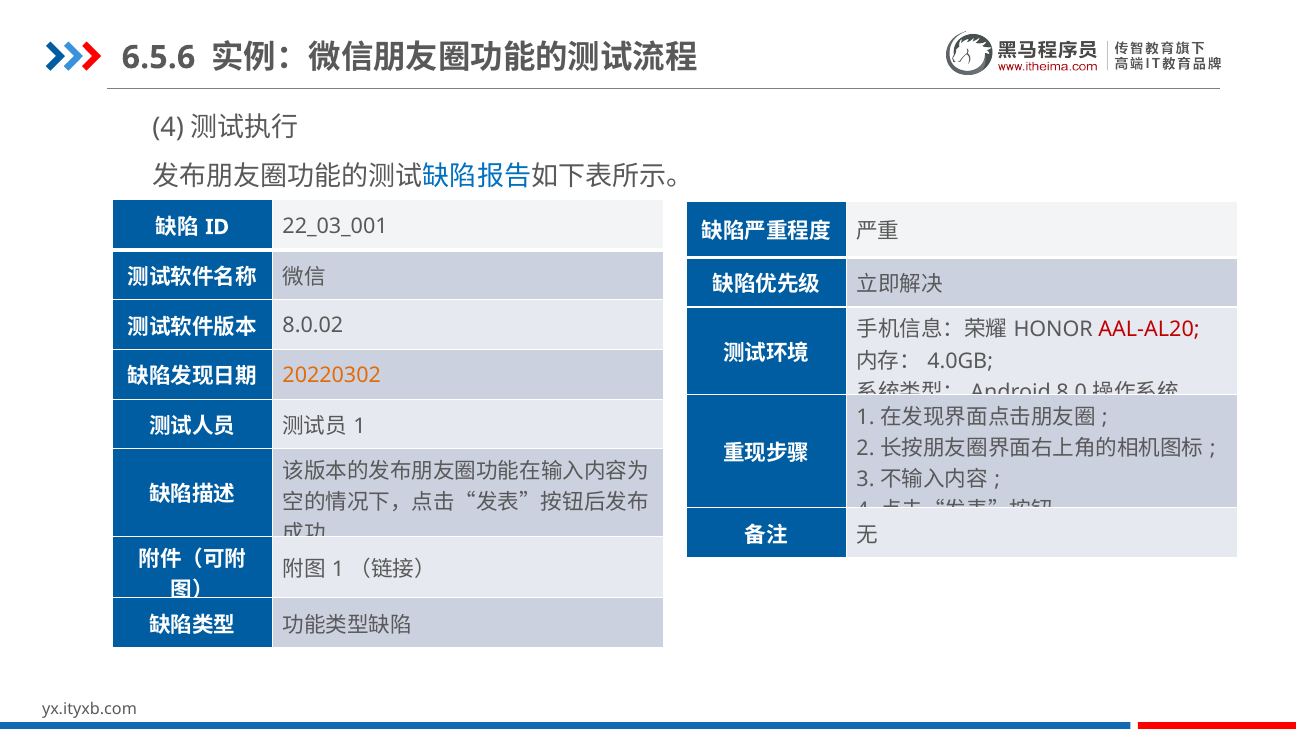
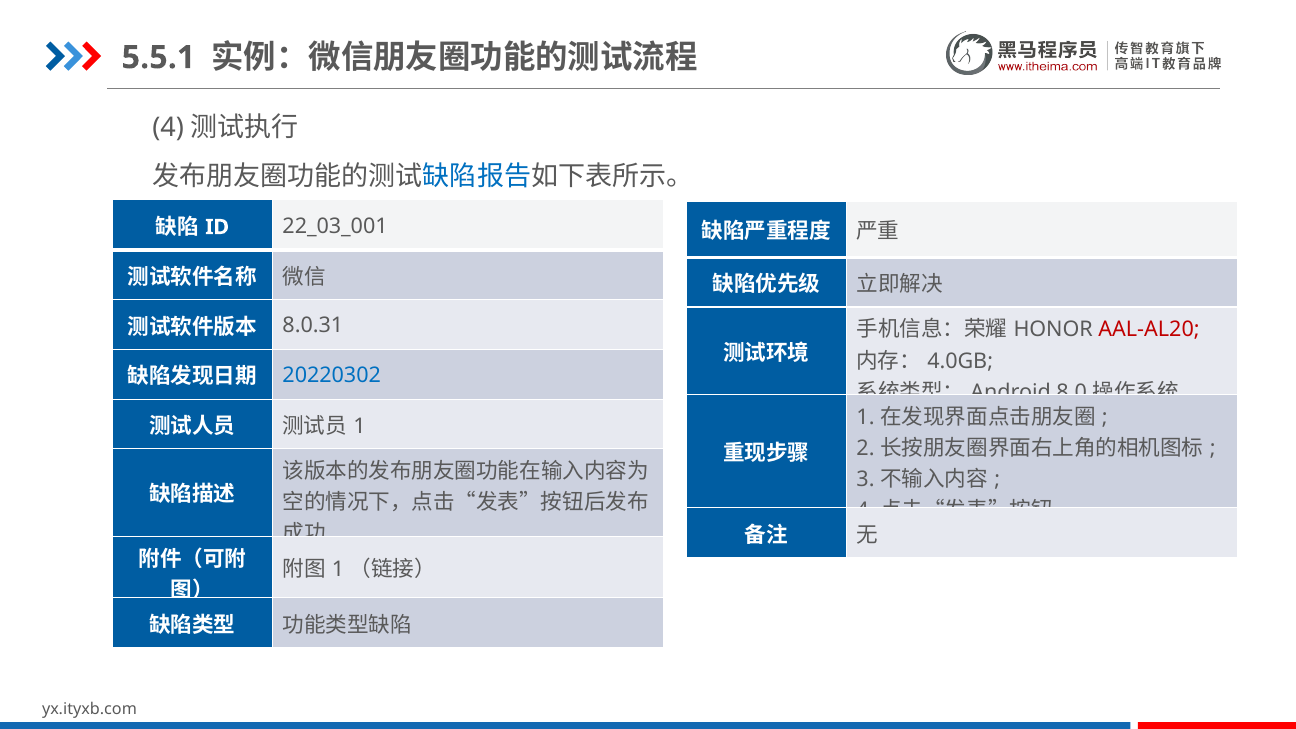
6.5.6: 6.5.6 -> 5.5.1 (158, 58)
8.0.02: 8.0.02 -> 8.0.31 (313, 326)
20220302 colour: orange -> blue (332, 376)
